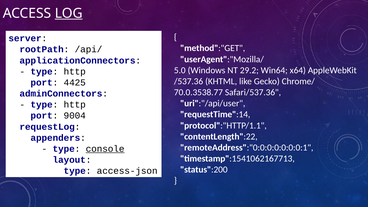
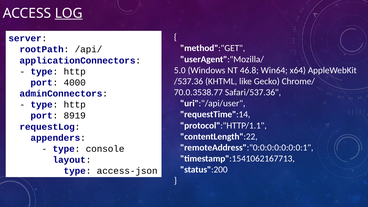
29.2: 29.2 -> 46.8 (249, 70)
4425: 4425 -> 4000 (75, 83)
9004: 9004 -> 8919 (75, 116)
console underline: present -> none (105, 149)
